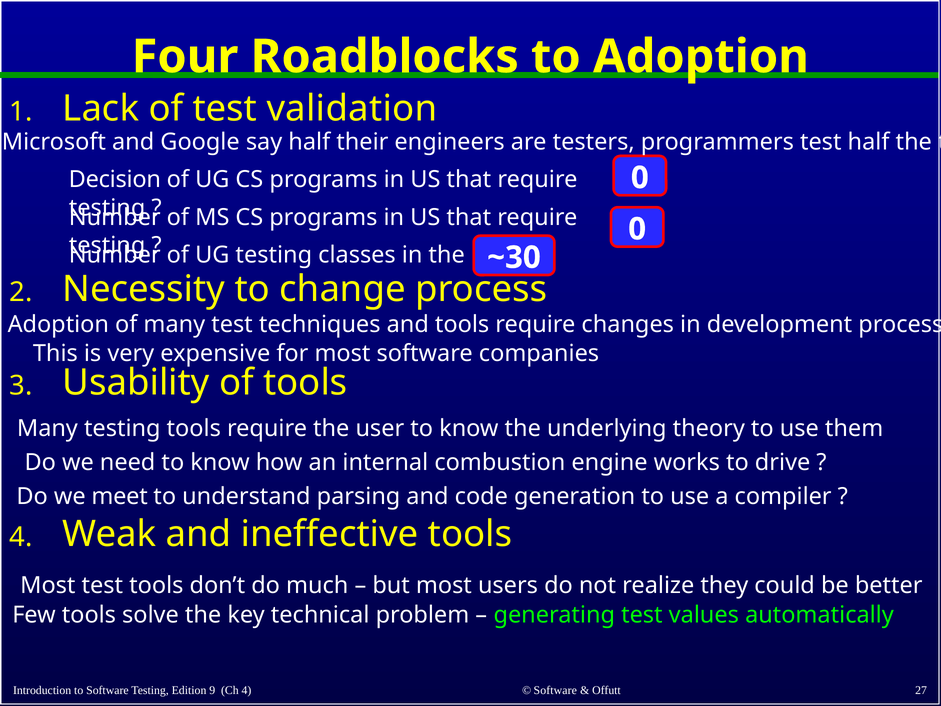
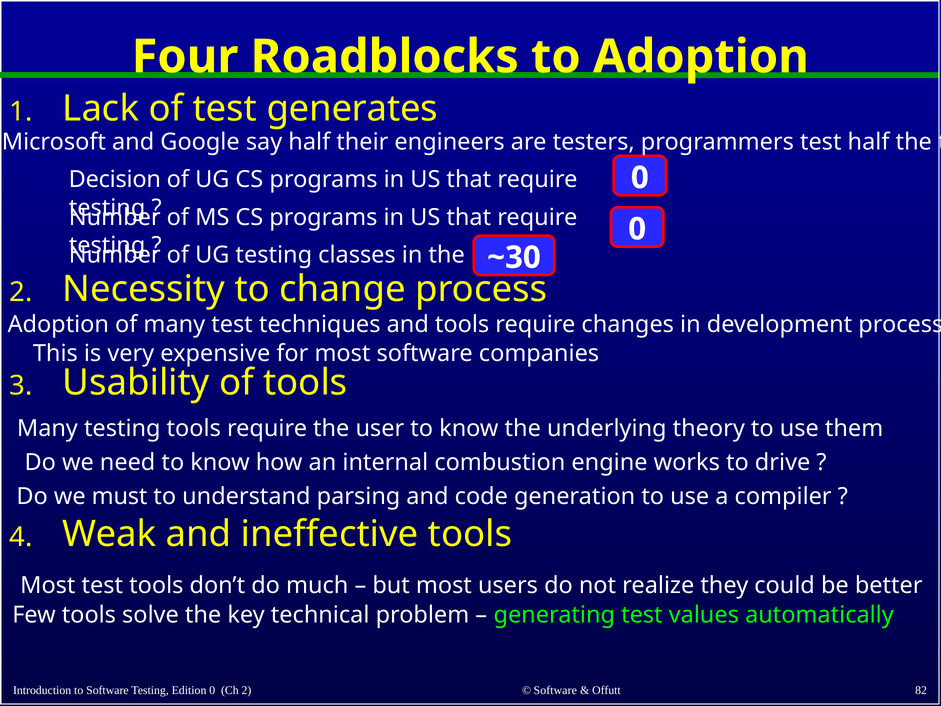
validation: validation -> generates (352, 109)
meet: meet -> must (120, 496)
Edition 9: 9 -> 0 (212, 690)
Ch 4: 4 -> 2 (246, 690)
27: 27 -> 82 (921, 690)
